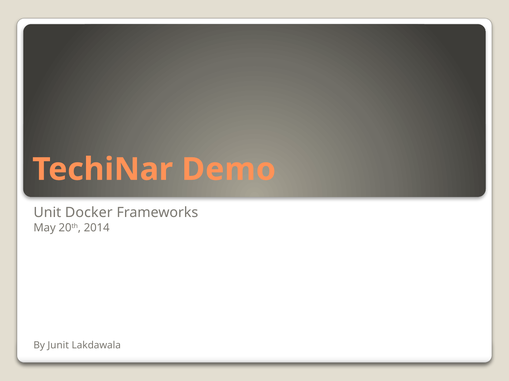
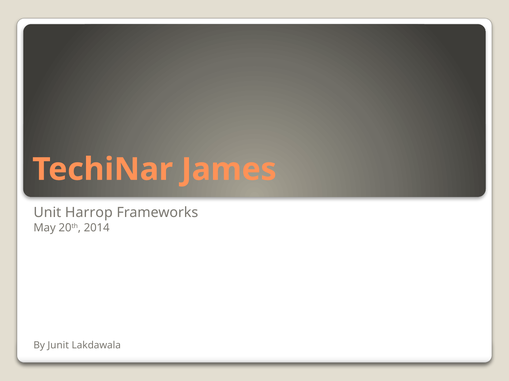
Demo: Demo -> James (229, 170)
Docker: Docker -> Harrop (89, 213)
